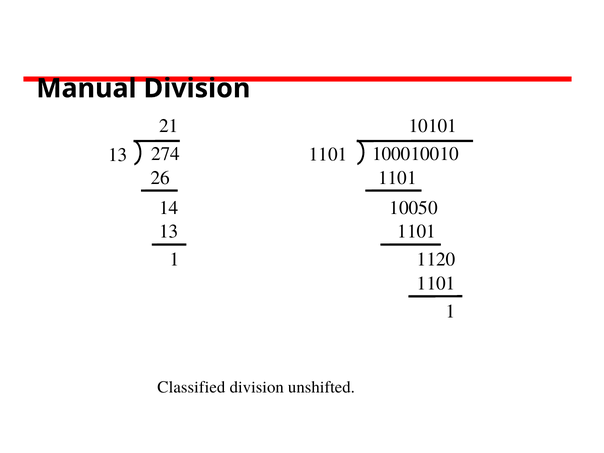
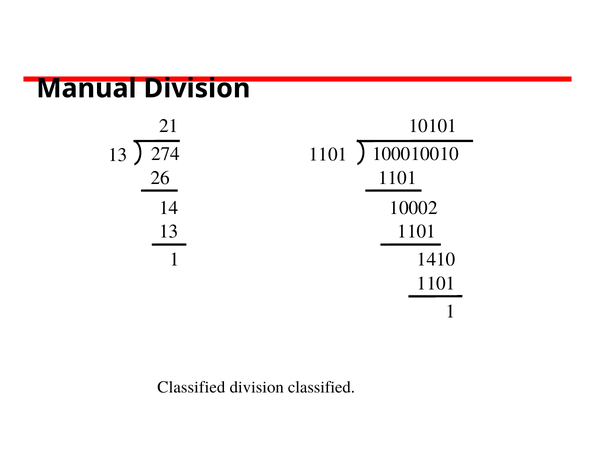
10050: 10050 -> 10002 (414, 208)
1120: 1120 -> 1410 (436, 260)
unshifted: unshifted -> classified (322, 387)
